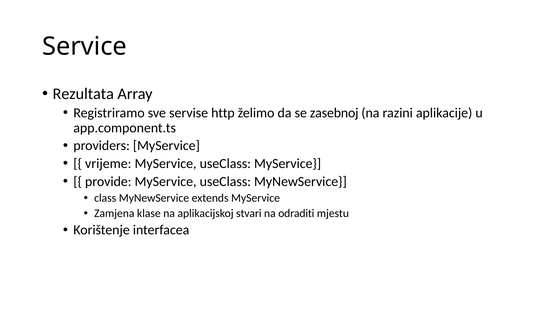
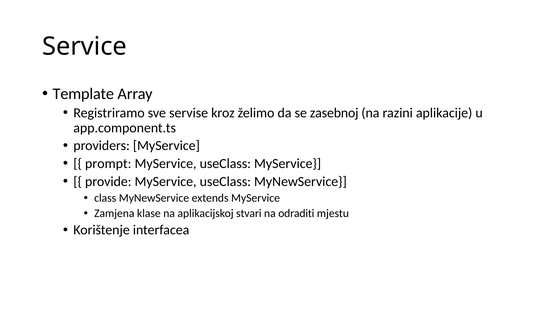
Rezultata: Rezultata -> Template (83, 94)
http: http -> kroz (223, 113)
vrijeme: vrijeme -> prompt (108, 163)
